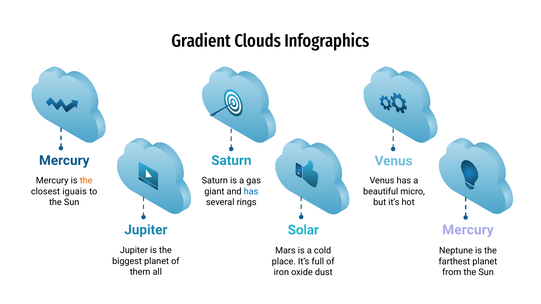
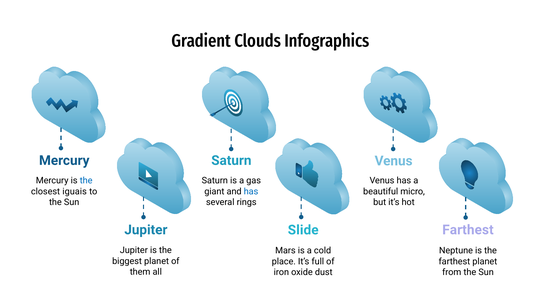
the colour: orange -> blue (86, 181)
Mercury: Mercury -> Farthest (468, 230)
Solar: Solar -> Slide (303, 230)
